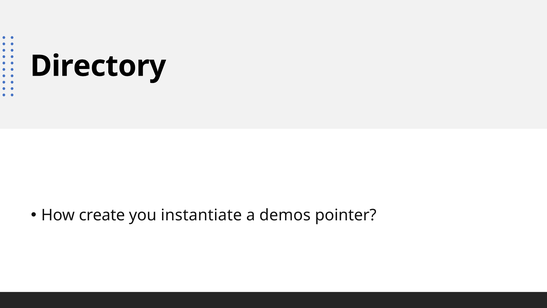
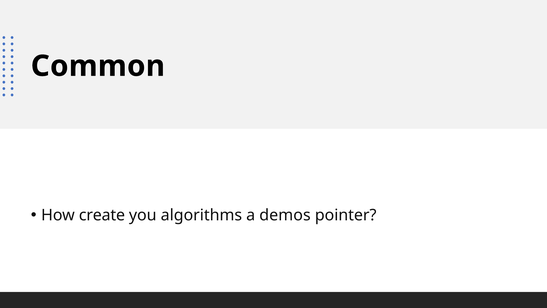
Directory: Directory -> Common (98, 66)
instantiate: instantiate -> algorithms (201, 215)
